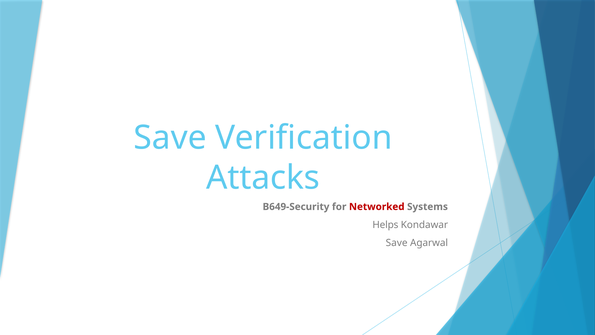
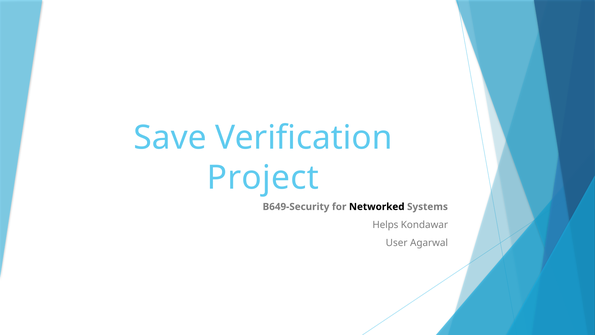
Attacks: Attacks -> Project (263, 178)
Networked colour: red -> black (377, 207)
Save: Save -> User (397, 243)
